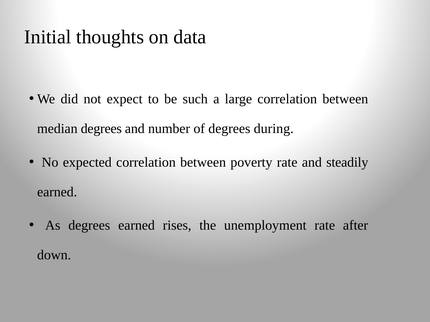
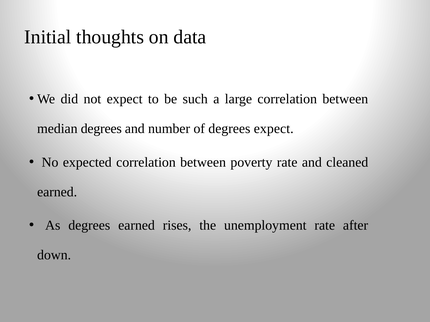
degrees during: during -> expect (274, 129)
steadily: steadily -> cleaned (347, 162)
